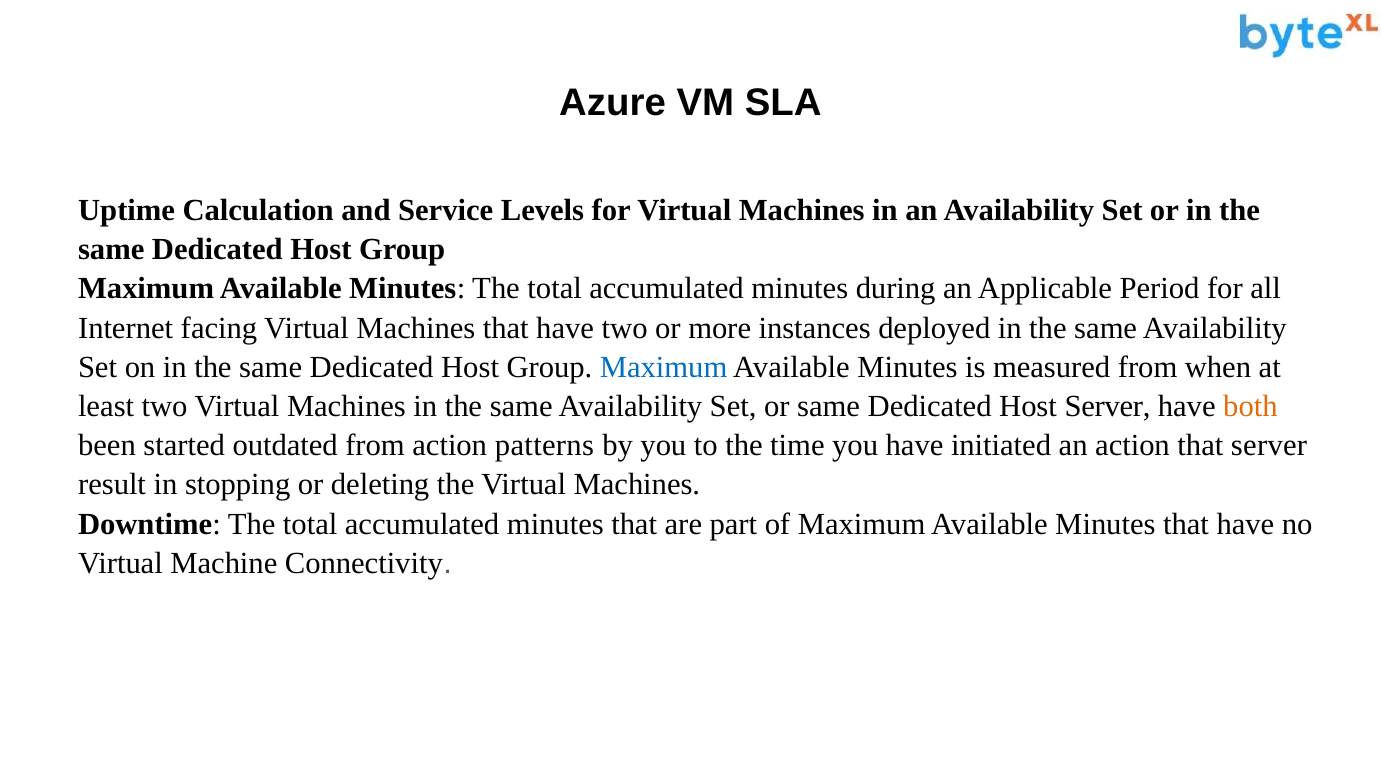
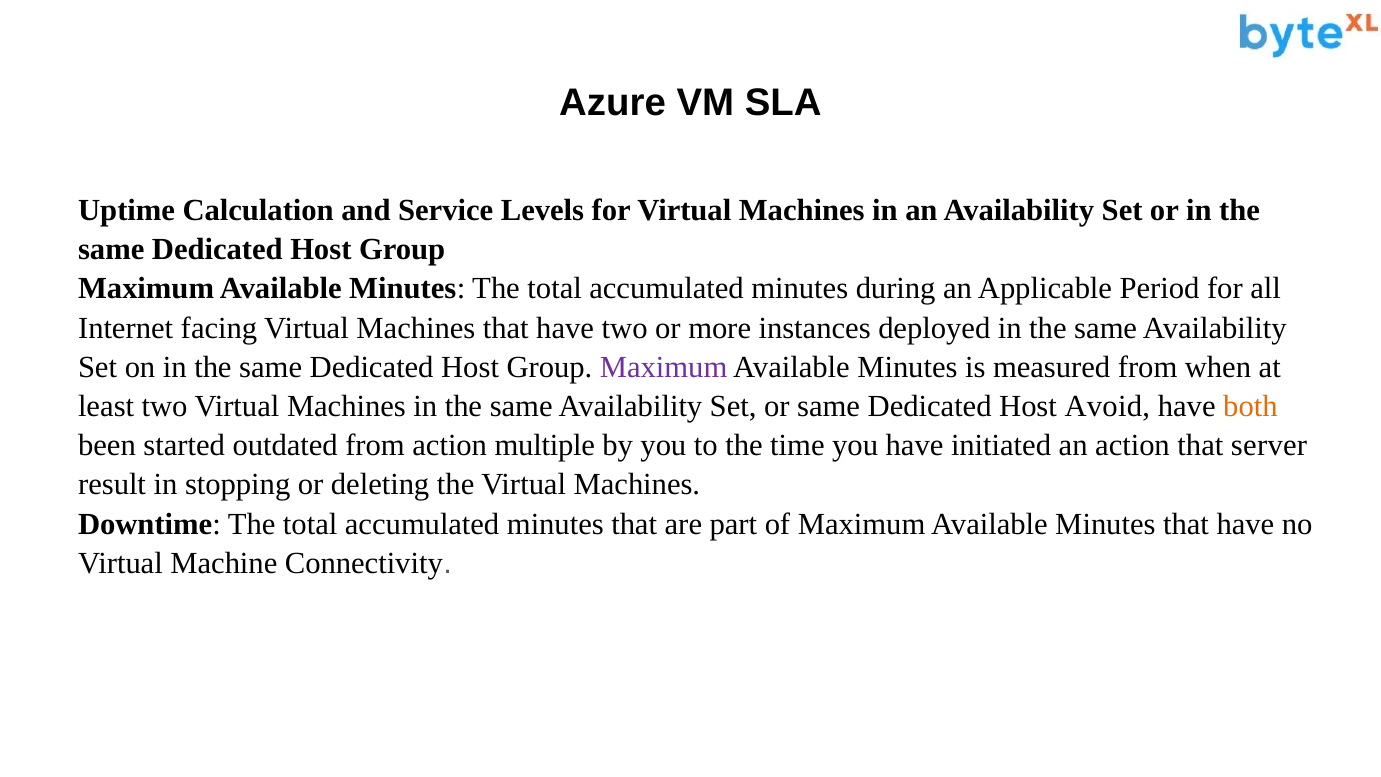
Maximum colour: blue -> purple (664, 367)
Host Server: Server -> Avoid (1107, 406)
patterns: patterns -> multiple (545, 445)
